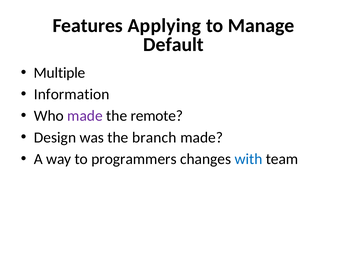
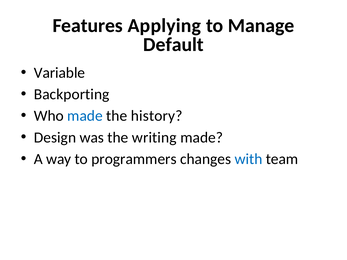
Multiple: Multiple -> Variable (60, 73)
Information: Information -> Backporting (72, 94)
made colour: purple -> blue (85, 116)
remote: remote -> history (157, 116)
branch: branch -> writing (154, 138)
